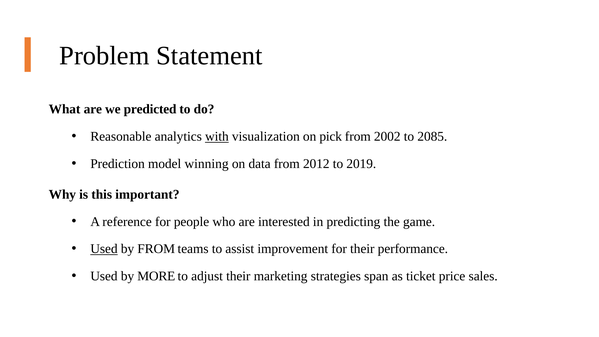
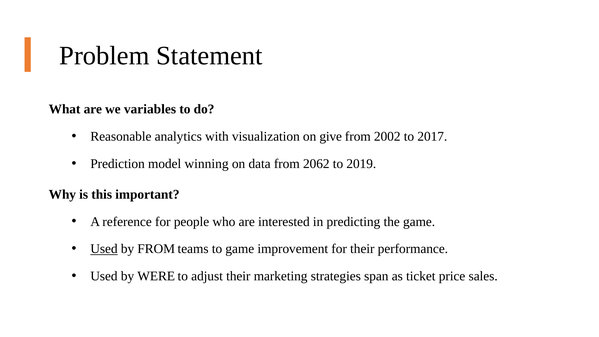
predicted: predicted -> variables (150, 109)
with underline: present -> none (217, 137)
pick: pick -> give (331, 137)
2085: 2085 -> 2017 (432, 137)
2012: 2012 -> 2062 (316, 164)
to assist: assist -> game (240, 249)
MORE: MORE -> WERE (156, 276)
